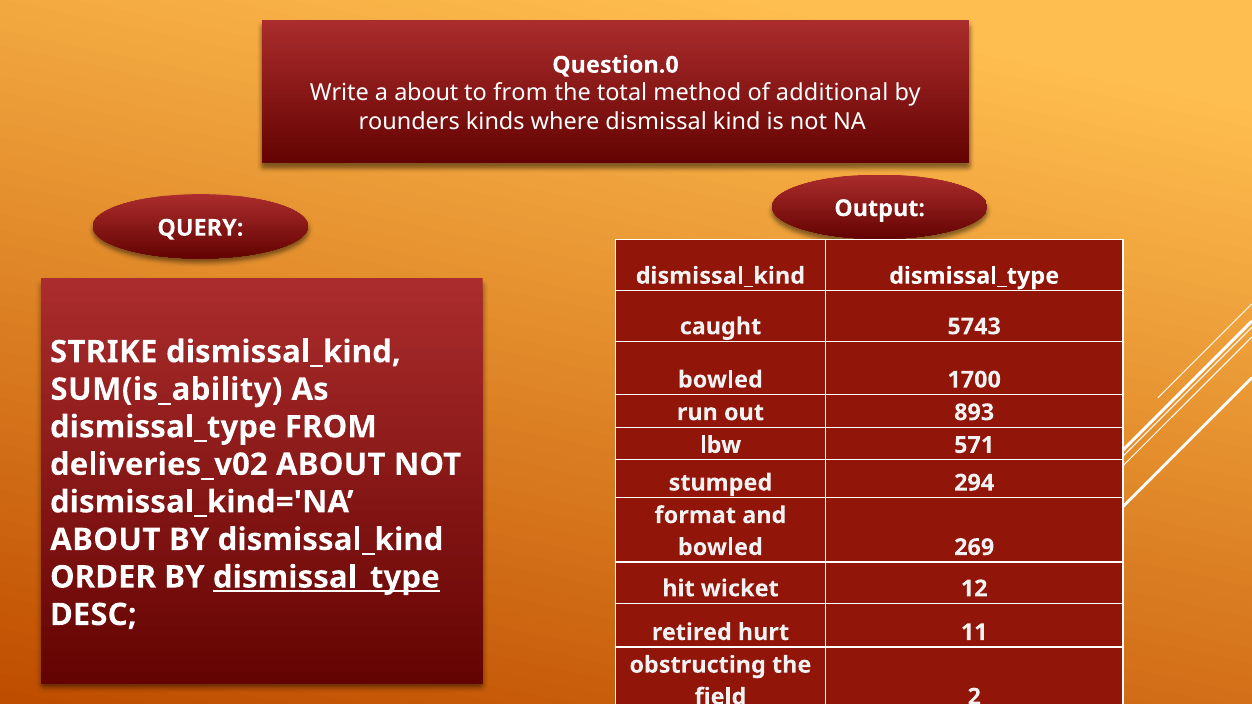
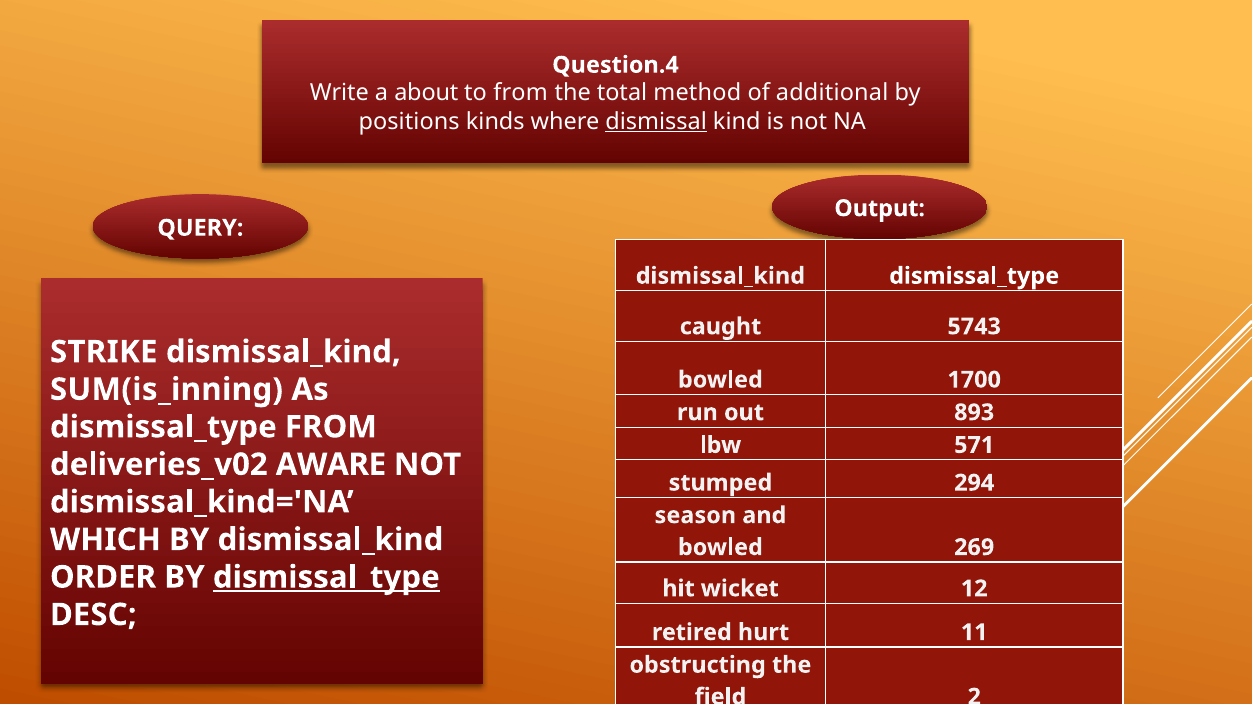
Question.0: Question.0 -> Question.4 (615, 65)
rounders: rounders -> positions (409, 121)
dismissal underline: none -> present (656, 121)
SUM(is_ability: SUM(is_ability -> SUM(is_inning (166, 390)
deliveries_v02 ABOUT: ABOUT -> AWARE (331, 465)
format: format -> season (695, 516)
ABOUT: ABOUT -> WHICH (105, 540)
